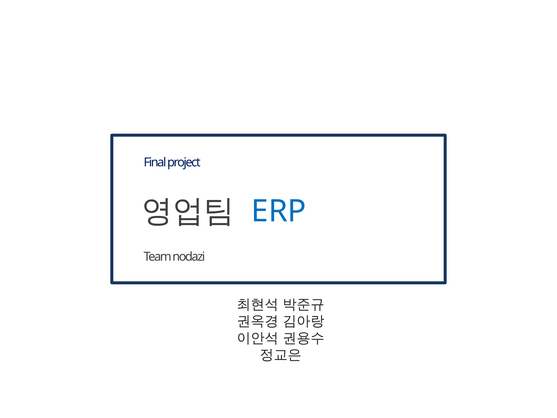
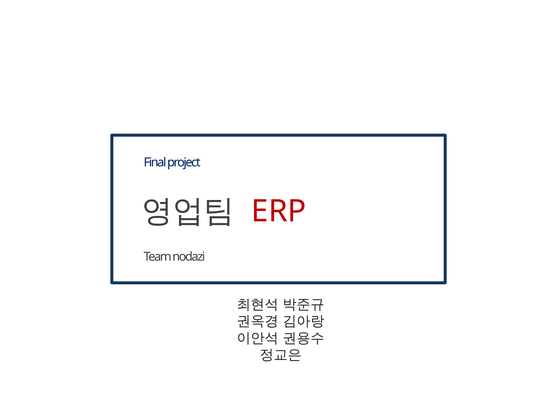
ERP colour: blue -> red (279, 211)
